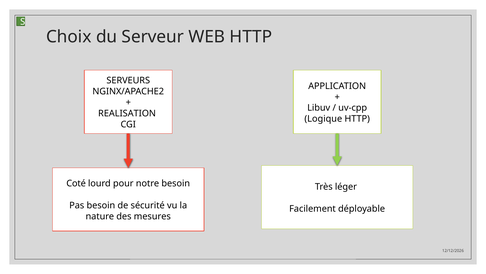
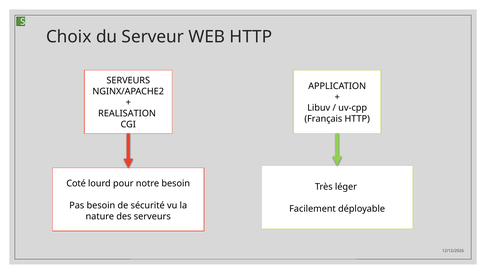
Logique: Logique -> Français (323, 119)
des mesures: mesures -> serveurs (152, 216)
